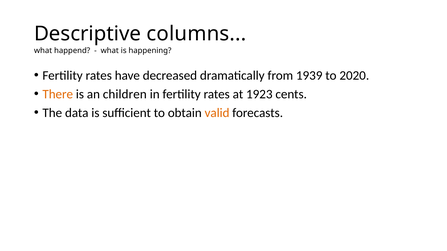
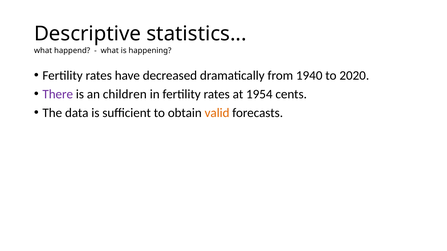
columns: columns -> statistics (197, 34)
1939: 1939 -> 1940 (309, 76)
There colour: orange -> purple (58, 94)
1923: 1923 -> 1954 (259, 94)
